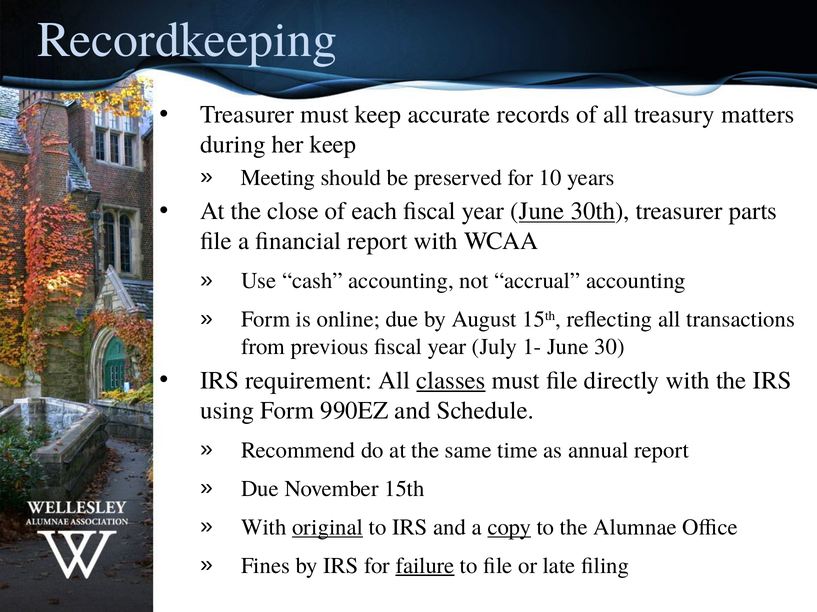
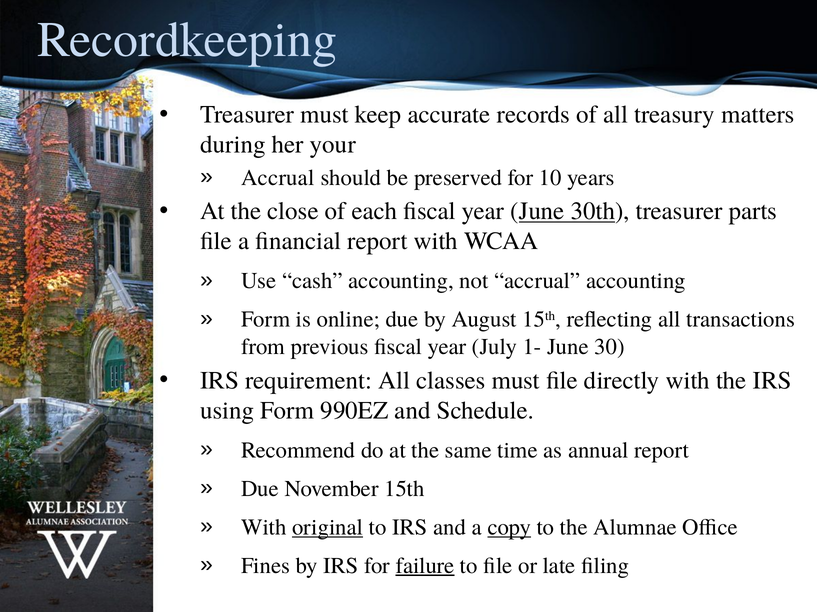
her keep: keep -> your (333, 145)
Meeting: Meeting -> Accrual (278, 178)
classes underline: present -> none (451, 381)
